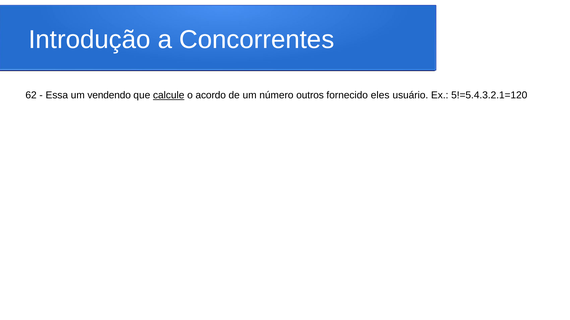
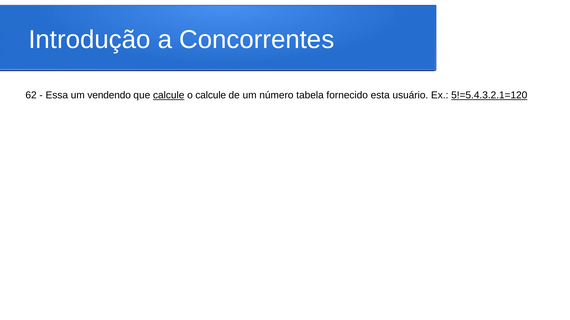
o acordo: acordo -> calcule (211, 95)
outros: outros -> tabela (310, 95)
eles: eles -> esta (380, 95)
5!=5.4.3.2.1=120 underline: none -> present (489, 95)
